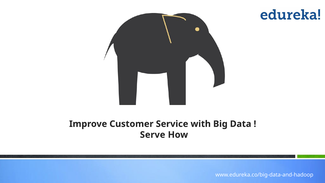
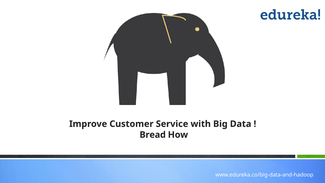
Serve: Serve -> Bread (153, 135)
